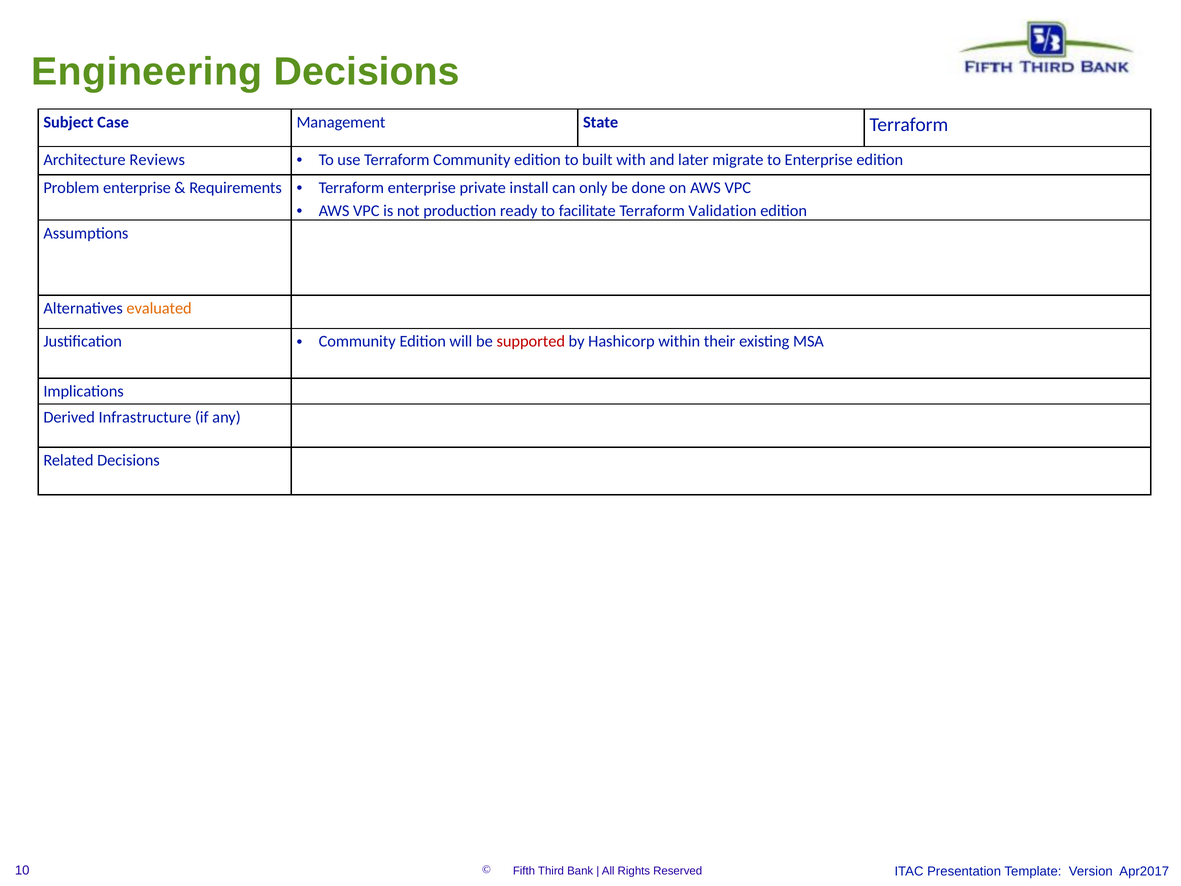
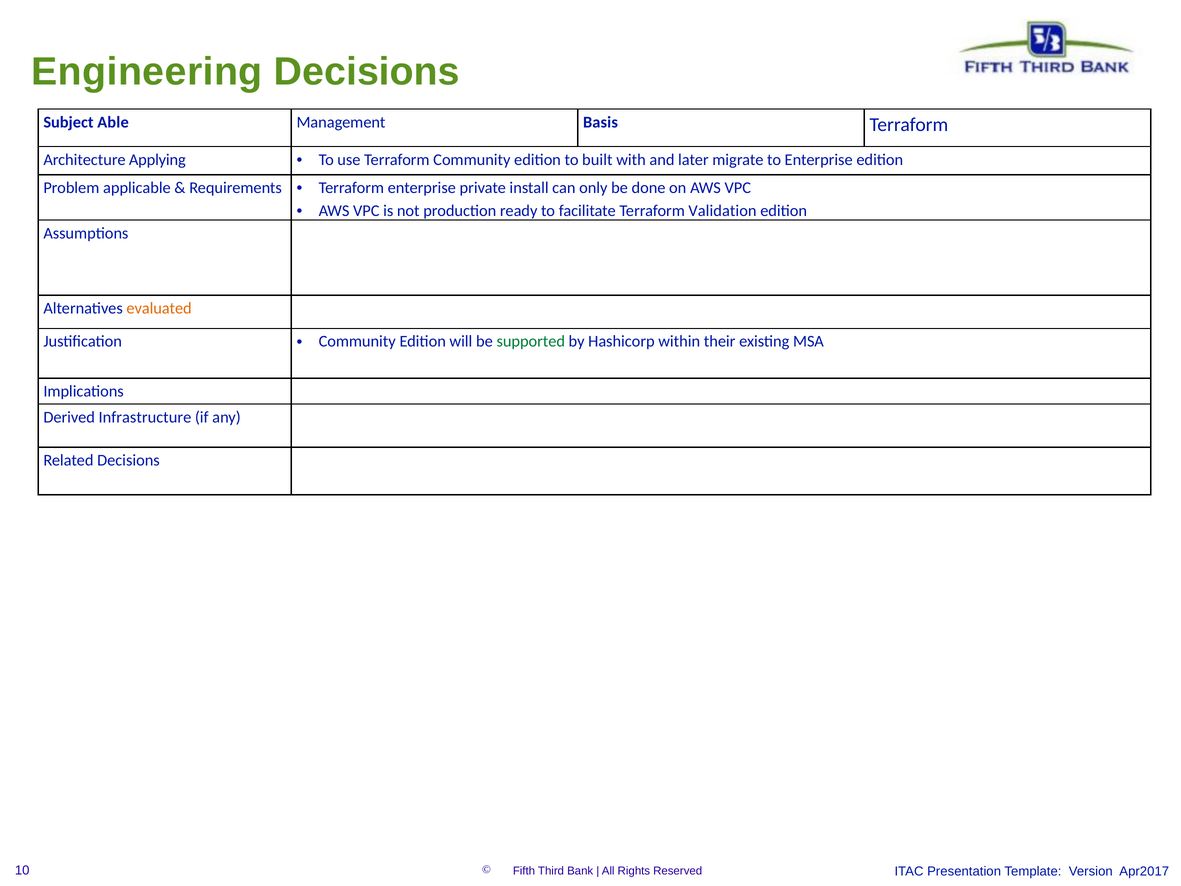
Case: Case -> Able (113, 122)
State: State -> Basis (600, 122)
Reviews: Reviews -> Applying (157, 160)
Problem enterprise: enterprise -> applicable (137, 188)
supported colour: red -> green (531, 341)
